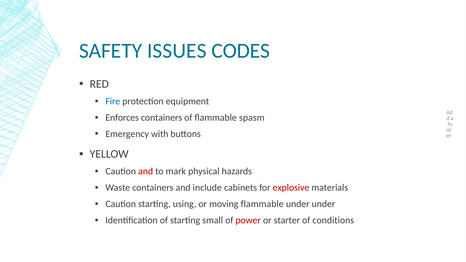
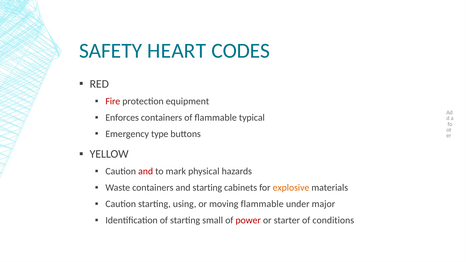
ISSUES: ISSUES -> HEART (177, 51)
Fire colour: blue -> red (113, 101)
spasm: spasm -> typical (252, 118)
with: with -> type (160, 134)
and include: include -> starting (207, 188)
explosive colour: red -> orange (291, 188)
under under: under -> major (323, 204)
